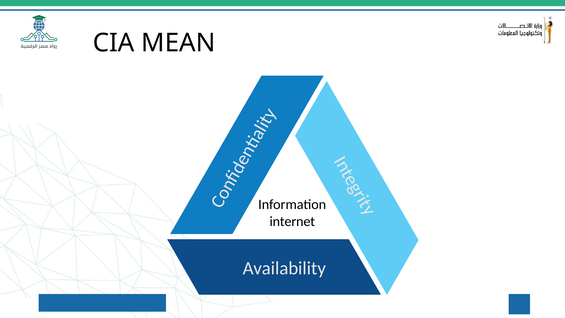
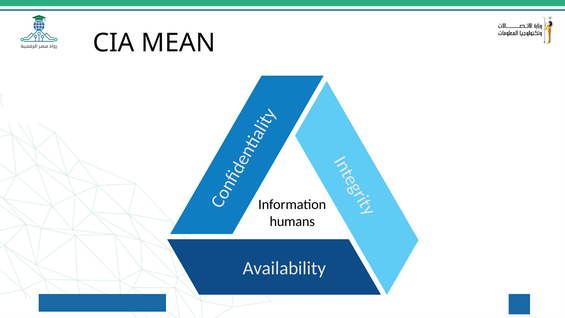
internet: internet -> humans (292, 221)
